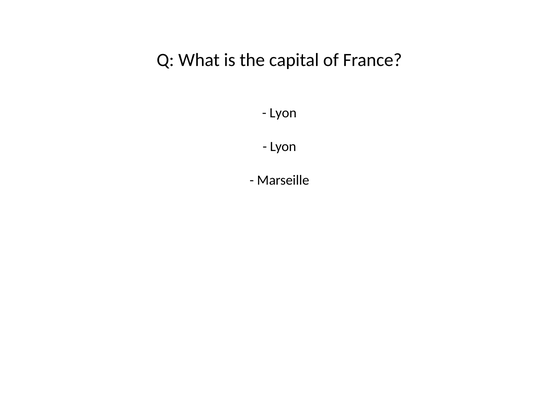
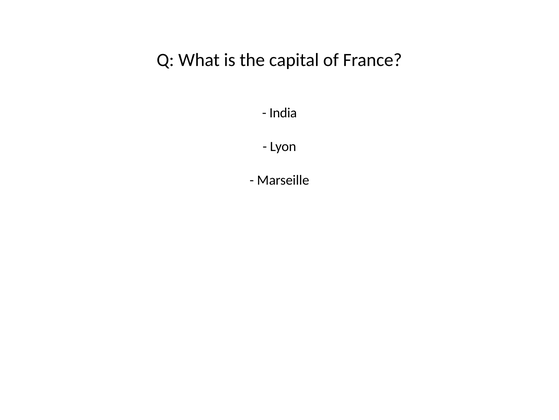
Lyon: Lyon -> India (283, 113)
